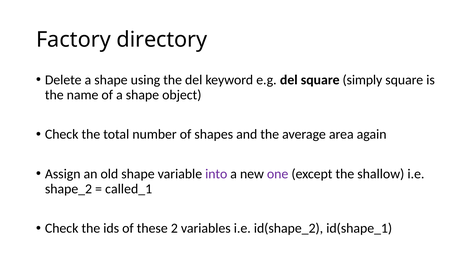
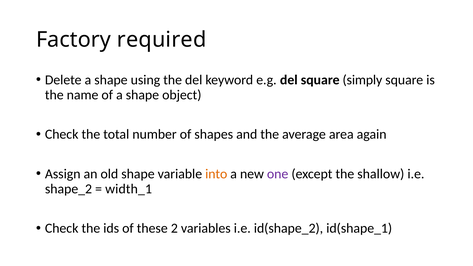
directory: directory -> required (162, 40)
into colour: purple -> orange (216, 174)
called_1: called_1 -> width_1 (129, 189)
